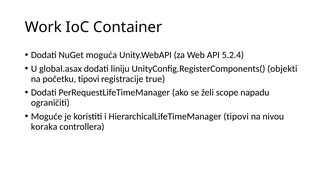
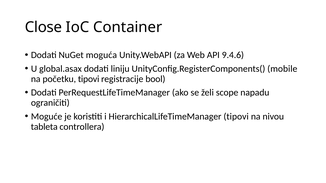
Work: Work -> Close (43, 27)
5.2.4: 5.2.4 -> 9.4.6 (233, 55)
objekti: objekti -> mobile (282, 69)
true: true -> bool (155, 79)
koraka: koraka -> tableta (44, 127)
